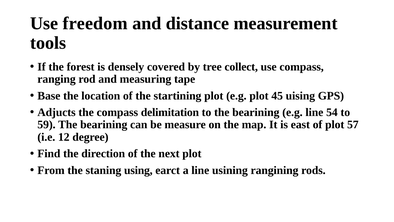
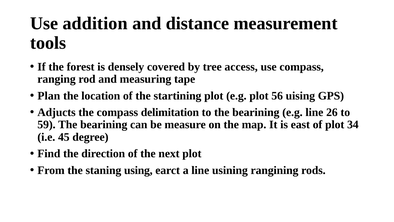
freedom: freedom -> addition (95, 23)
collect: collect -> access (241, 67)
Base: Base -> Plan (49, 96)
45: 45 -> 56 (277, 96)
54: 54 -> 26 (332, 112)
57: 57 -> 34 (353, 124)
12: 12 -> 45 (64, 137)
